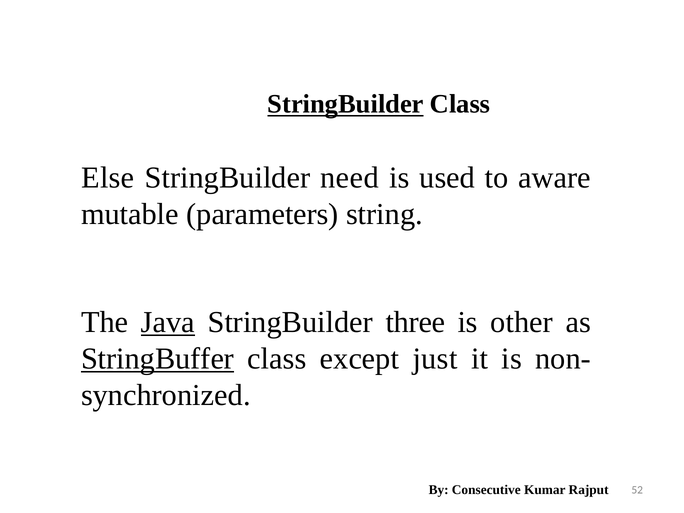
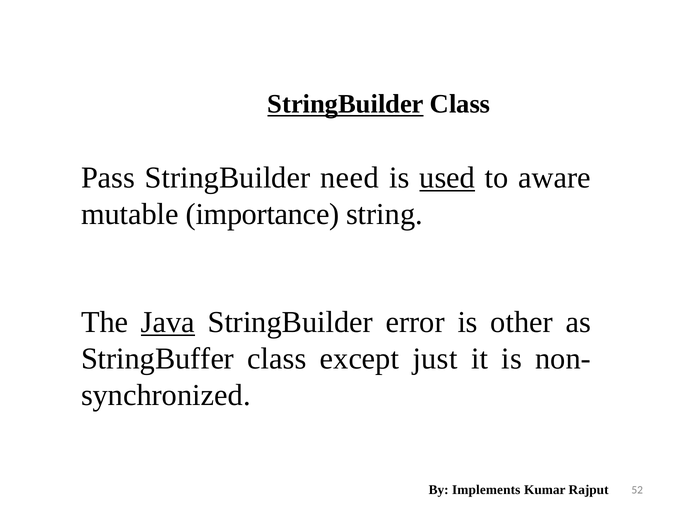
Else: Else -> Pass (108, 178)
used underline: none -> present (447, 178)
parameters: parameters -> importance (263, 214)
three: three -> error (415, 322)
StringBuffer underline: present -> none (158, 359)
Consecutive: Consecutive -> Implements (486, 490)
